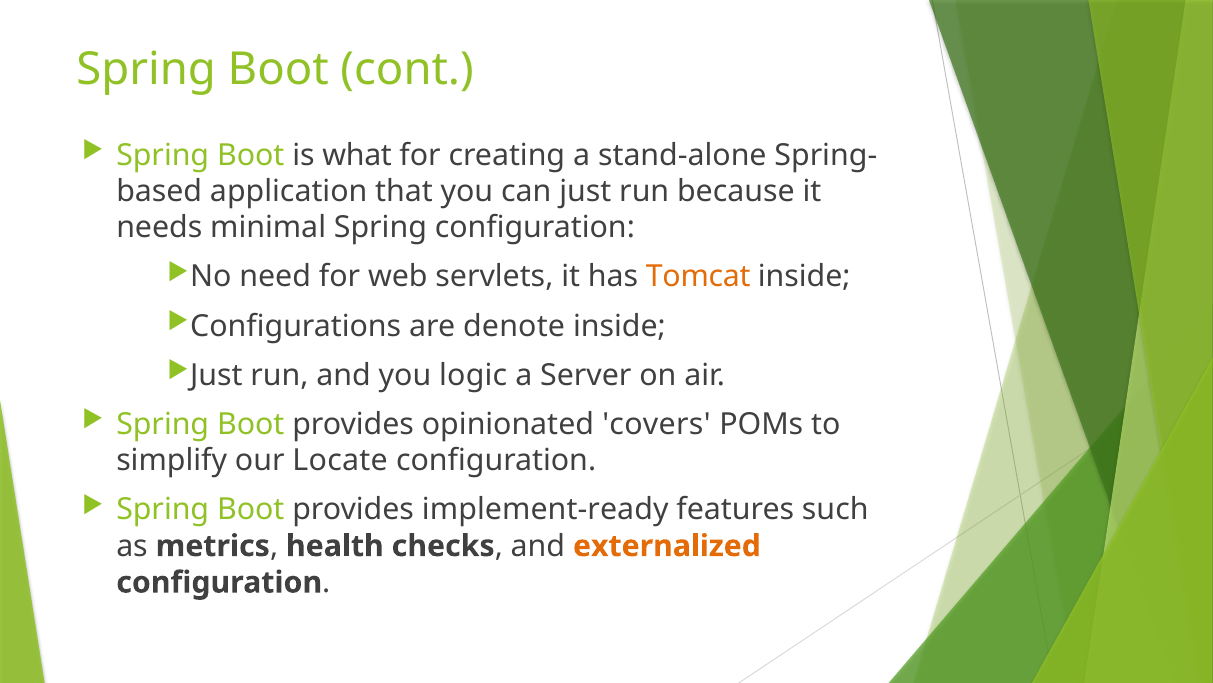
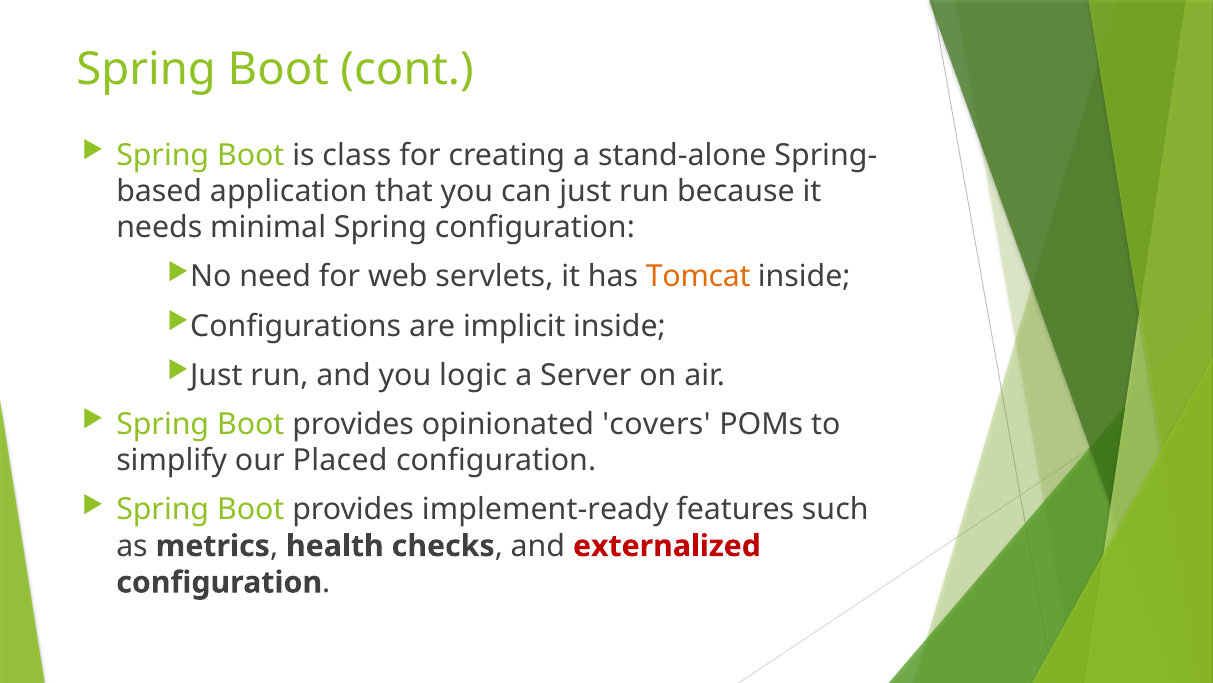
what: what -> class (357, 155)
denote: denote -> implicit (514, 326)
Locate: Locate -> Placed (340, 460)
externalized colour: orange -> red (667, 546)
